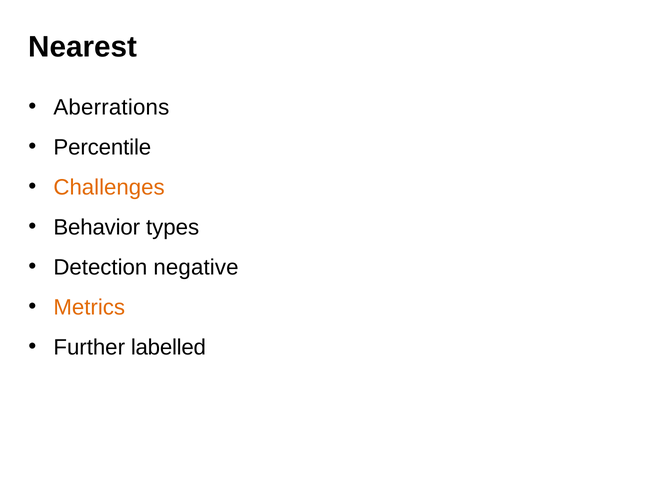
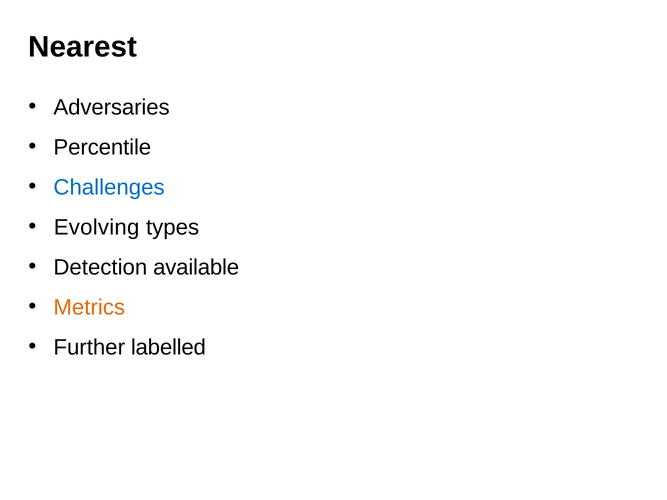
Aberrations: Aberrations -> Adversaries (112, 107)
Challenges colour: orange -> blue (109, 187)
Behavior: Behavior -> Evolving (97, 227)
negative: negative -> available (196, 267)
